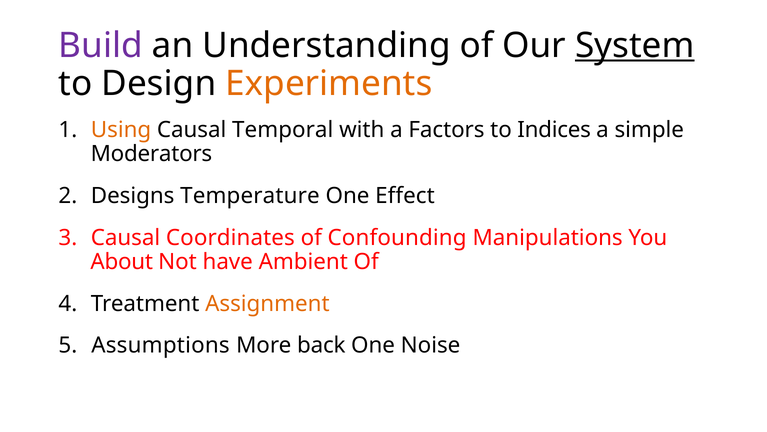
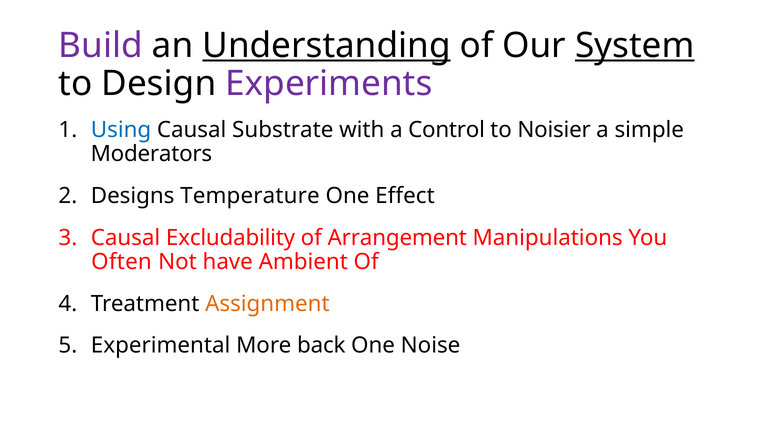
Understanding underline: none -> present (327, 45)
Experiments colour: orange -> purple (329, 83)
Using colour: orange -> blue (121, 130)
Temporal: Temporal -> Substrate (283, 130)
Factors: Factors -> Control (447, 130)
Indices: Indices -> Noisier (554, 130)
Coordinates: Coordinates -> Excludability (231, 237)
Confounding: Confounding -> Arrangement (397, 237)
About: About -> Often (122, 261)
Assumptions: Assumptions -> Experimental (161, 345)
